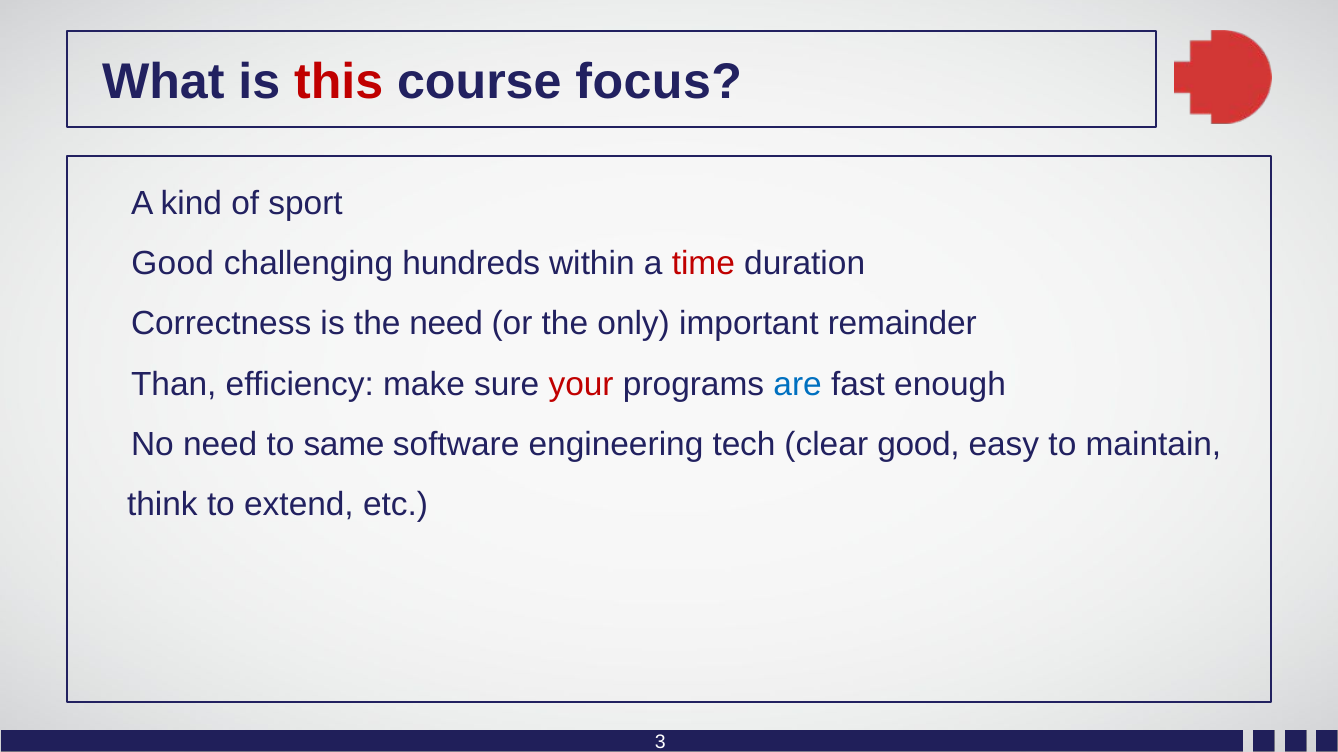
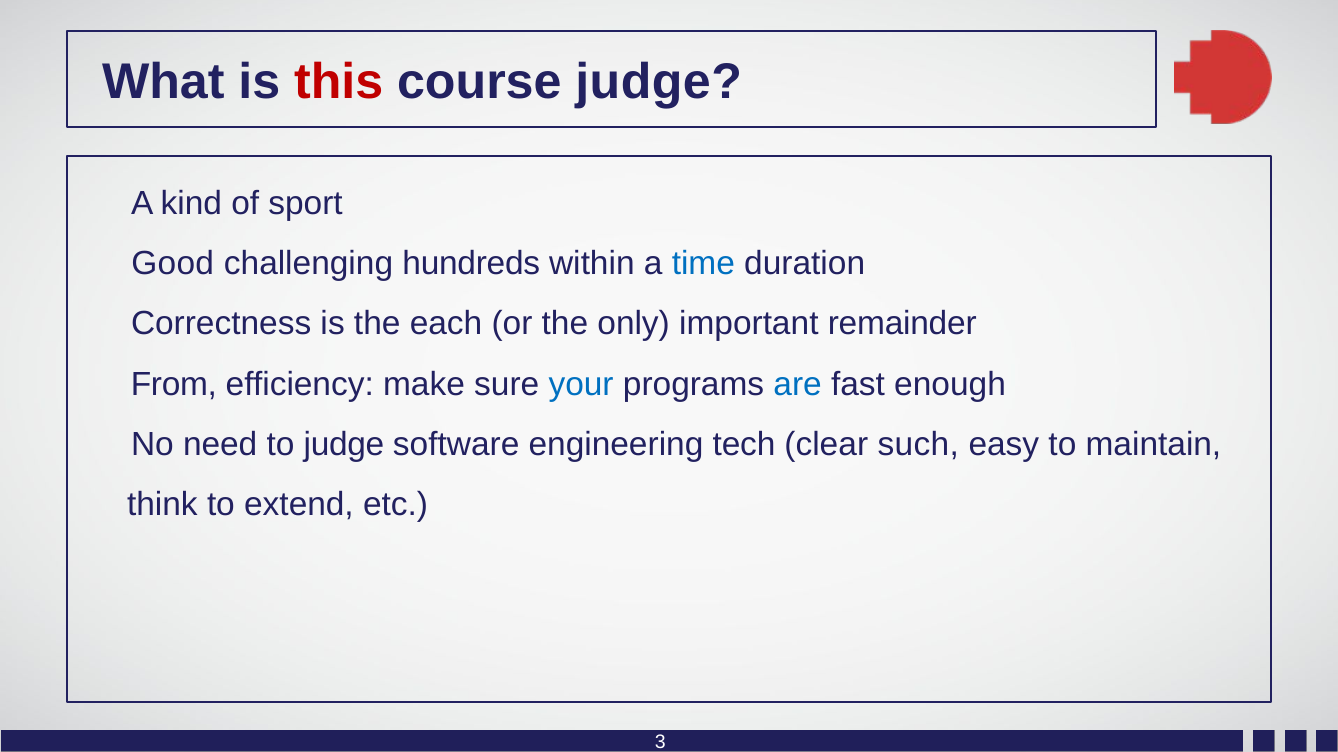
course focus: focus -> judge (659, 82)
time colour: red -> blue (703, 264)
the need: need -> each (446, 324)
Than: Than -> From (174, 384)
your colour: red -> blue (581, 384)
to same: same -> judge (344, 445)
clear good: good -> such (918, 445)
